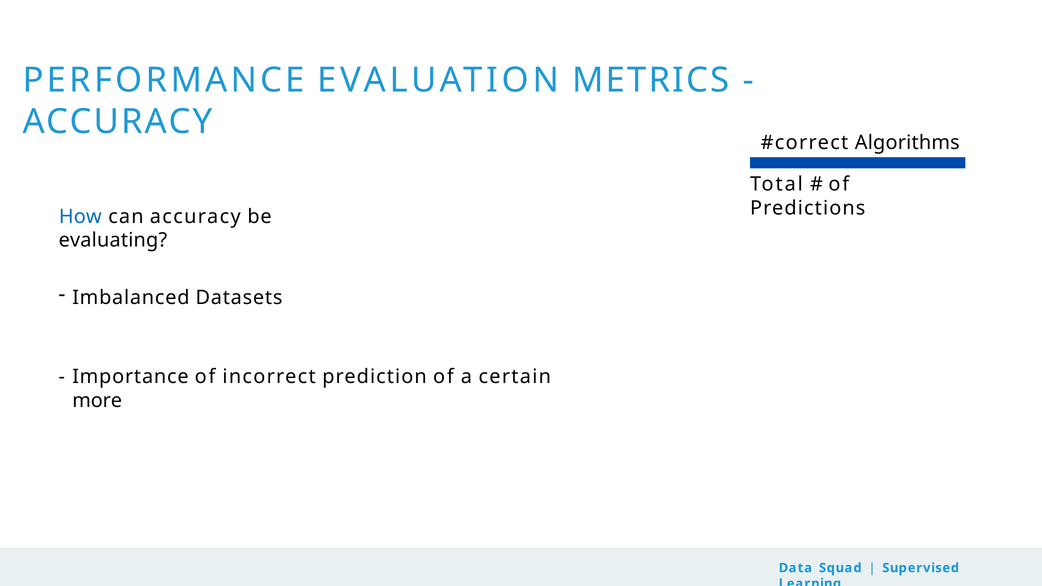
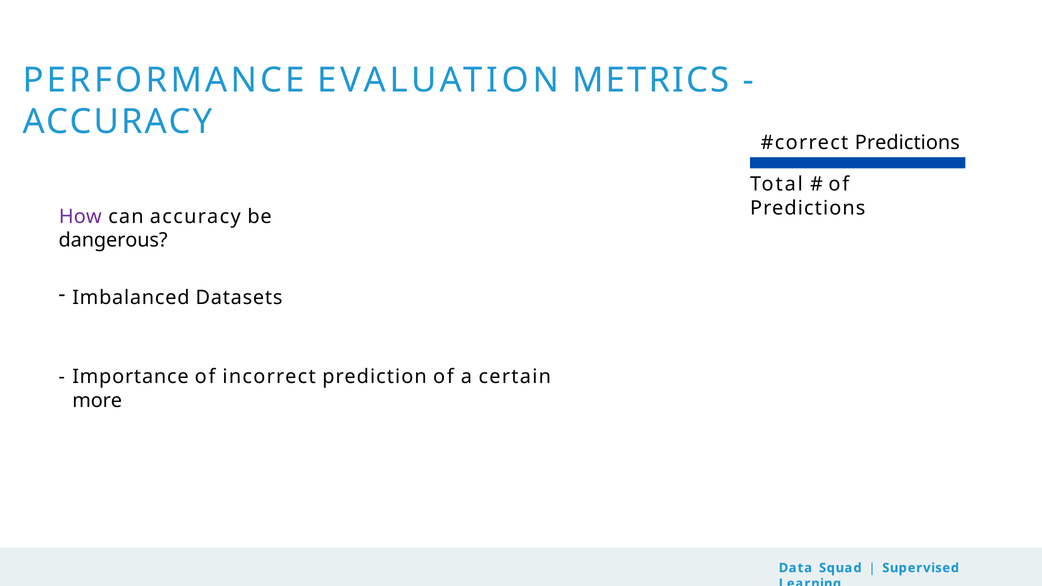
Algorithms: Algorithms -> Predictions (907, 143)
How colour: blue -> purple (80, 217)
evaluating: evaluating -> dangerous (113, 240)
